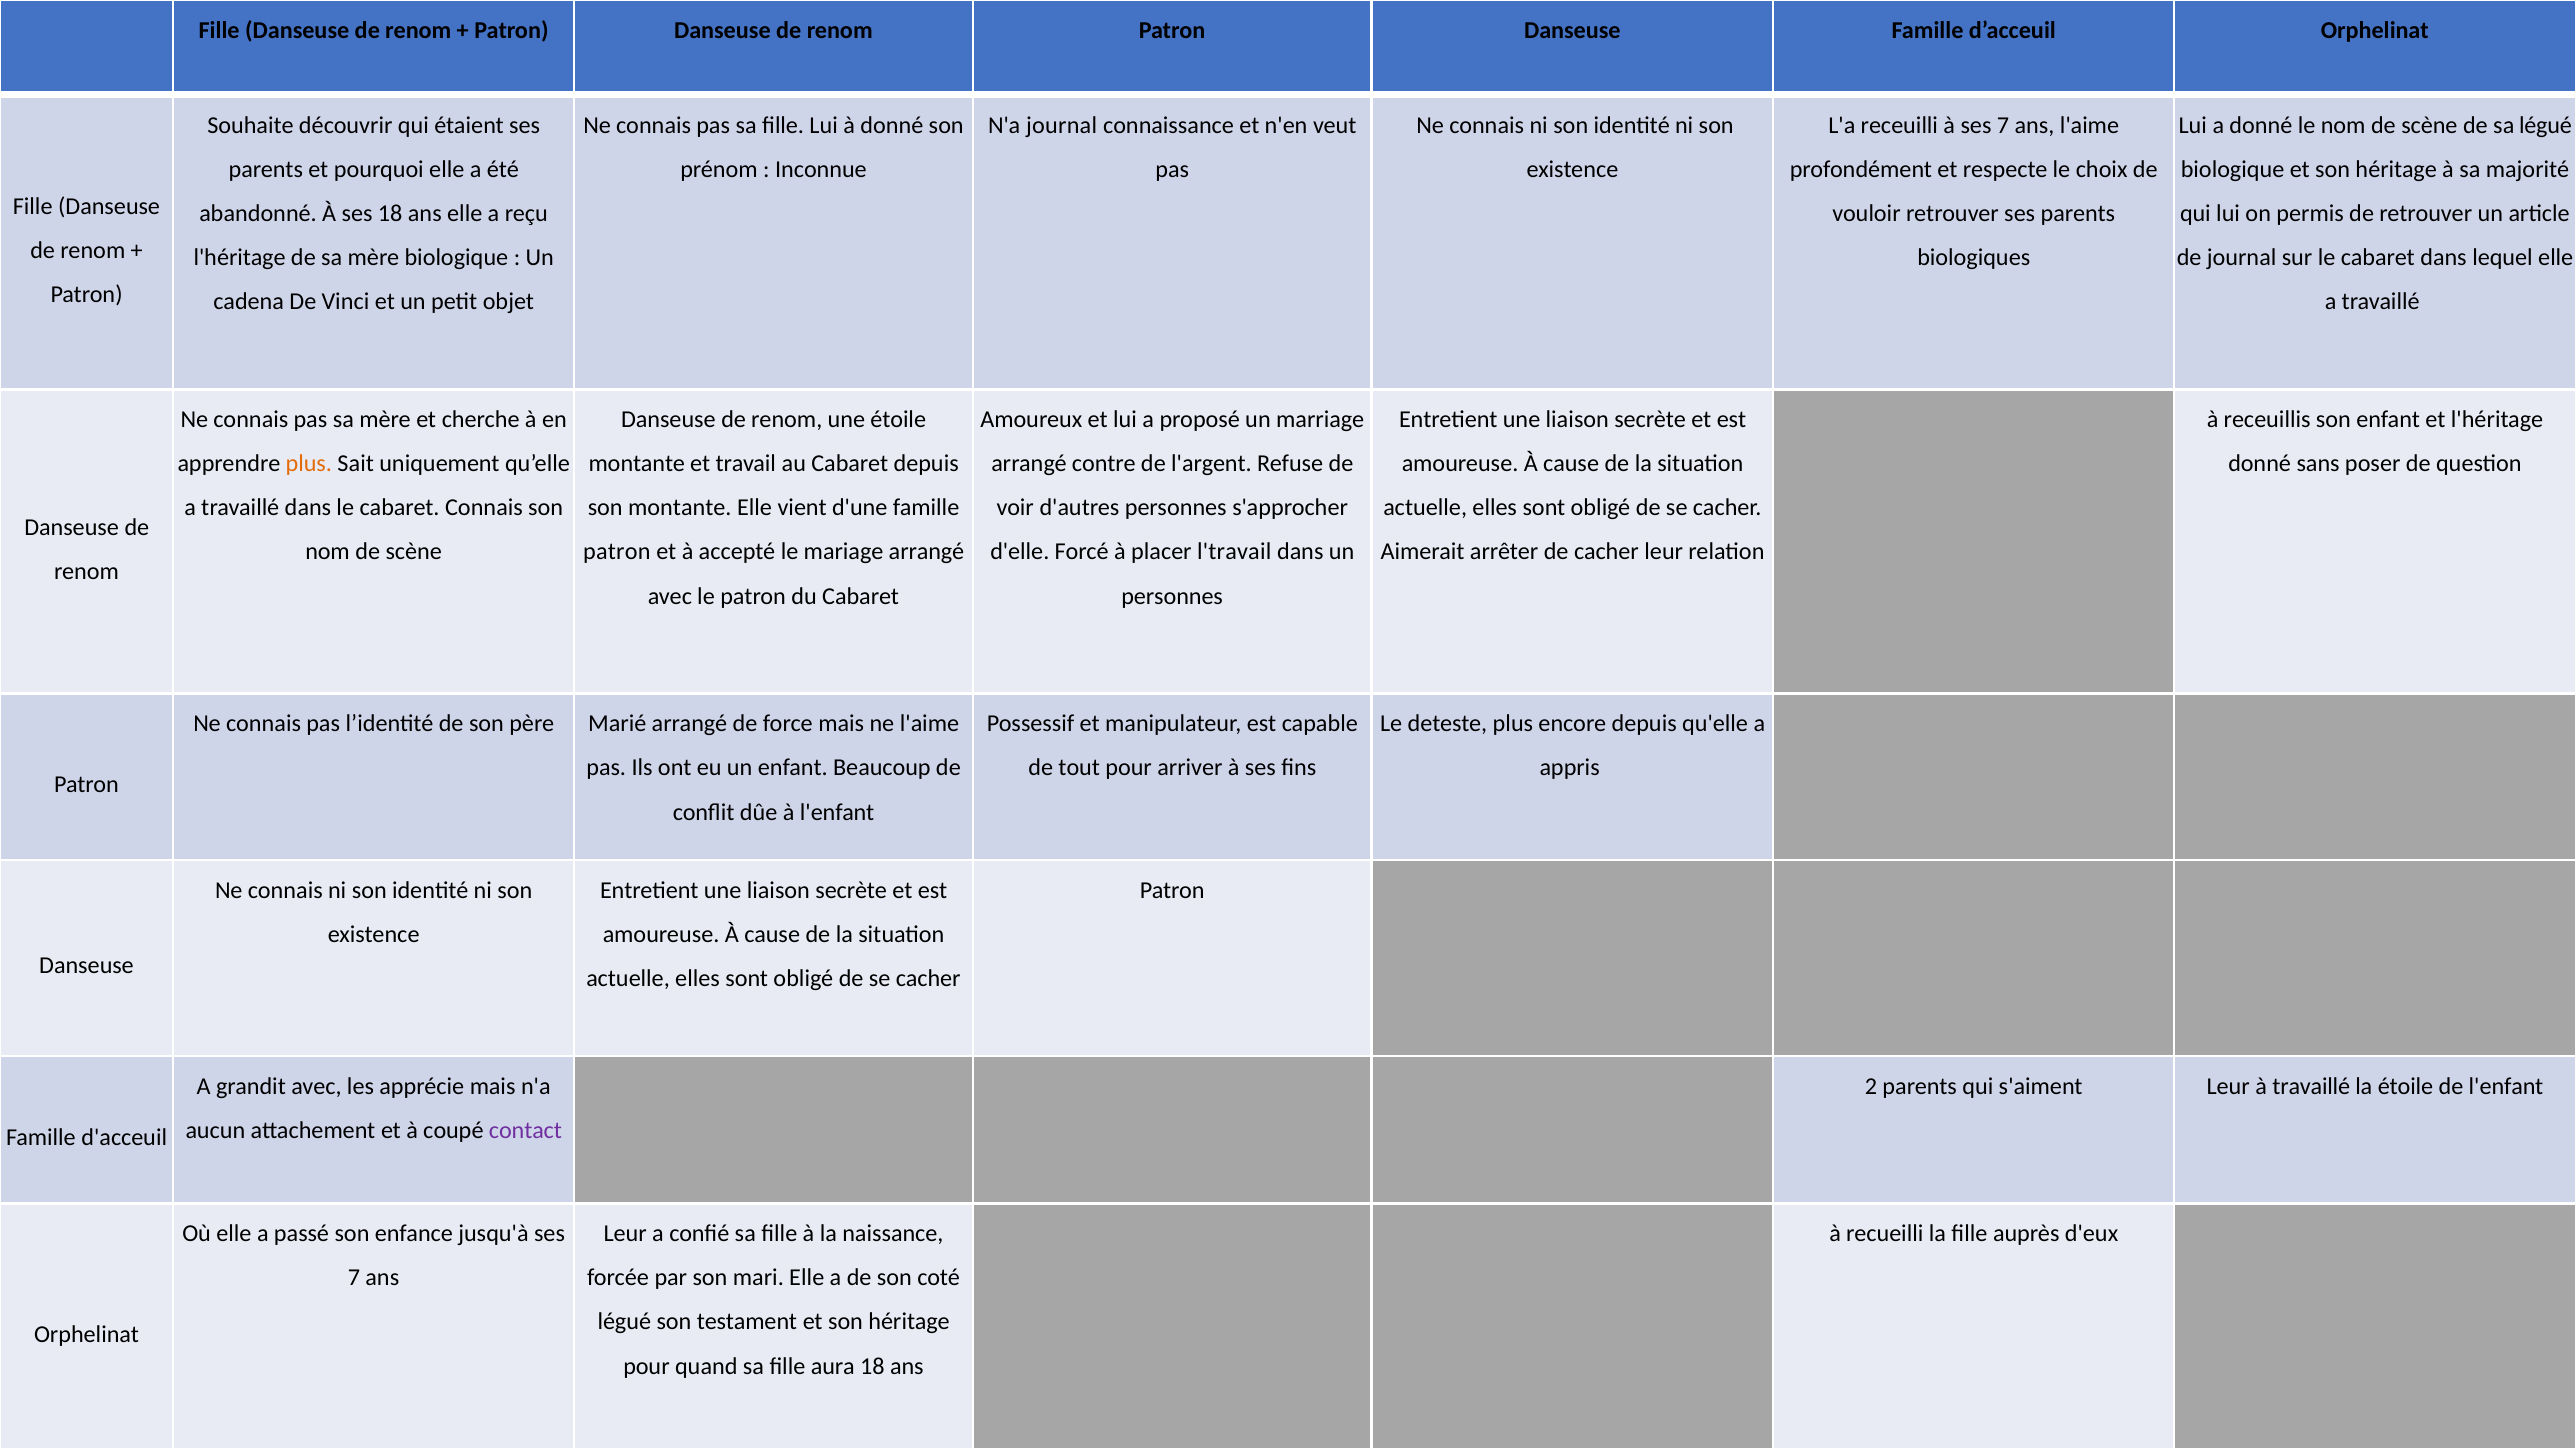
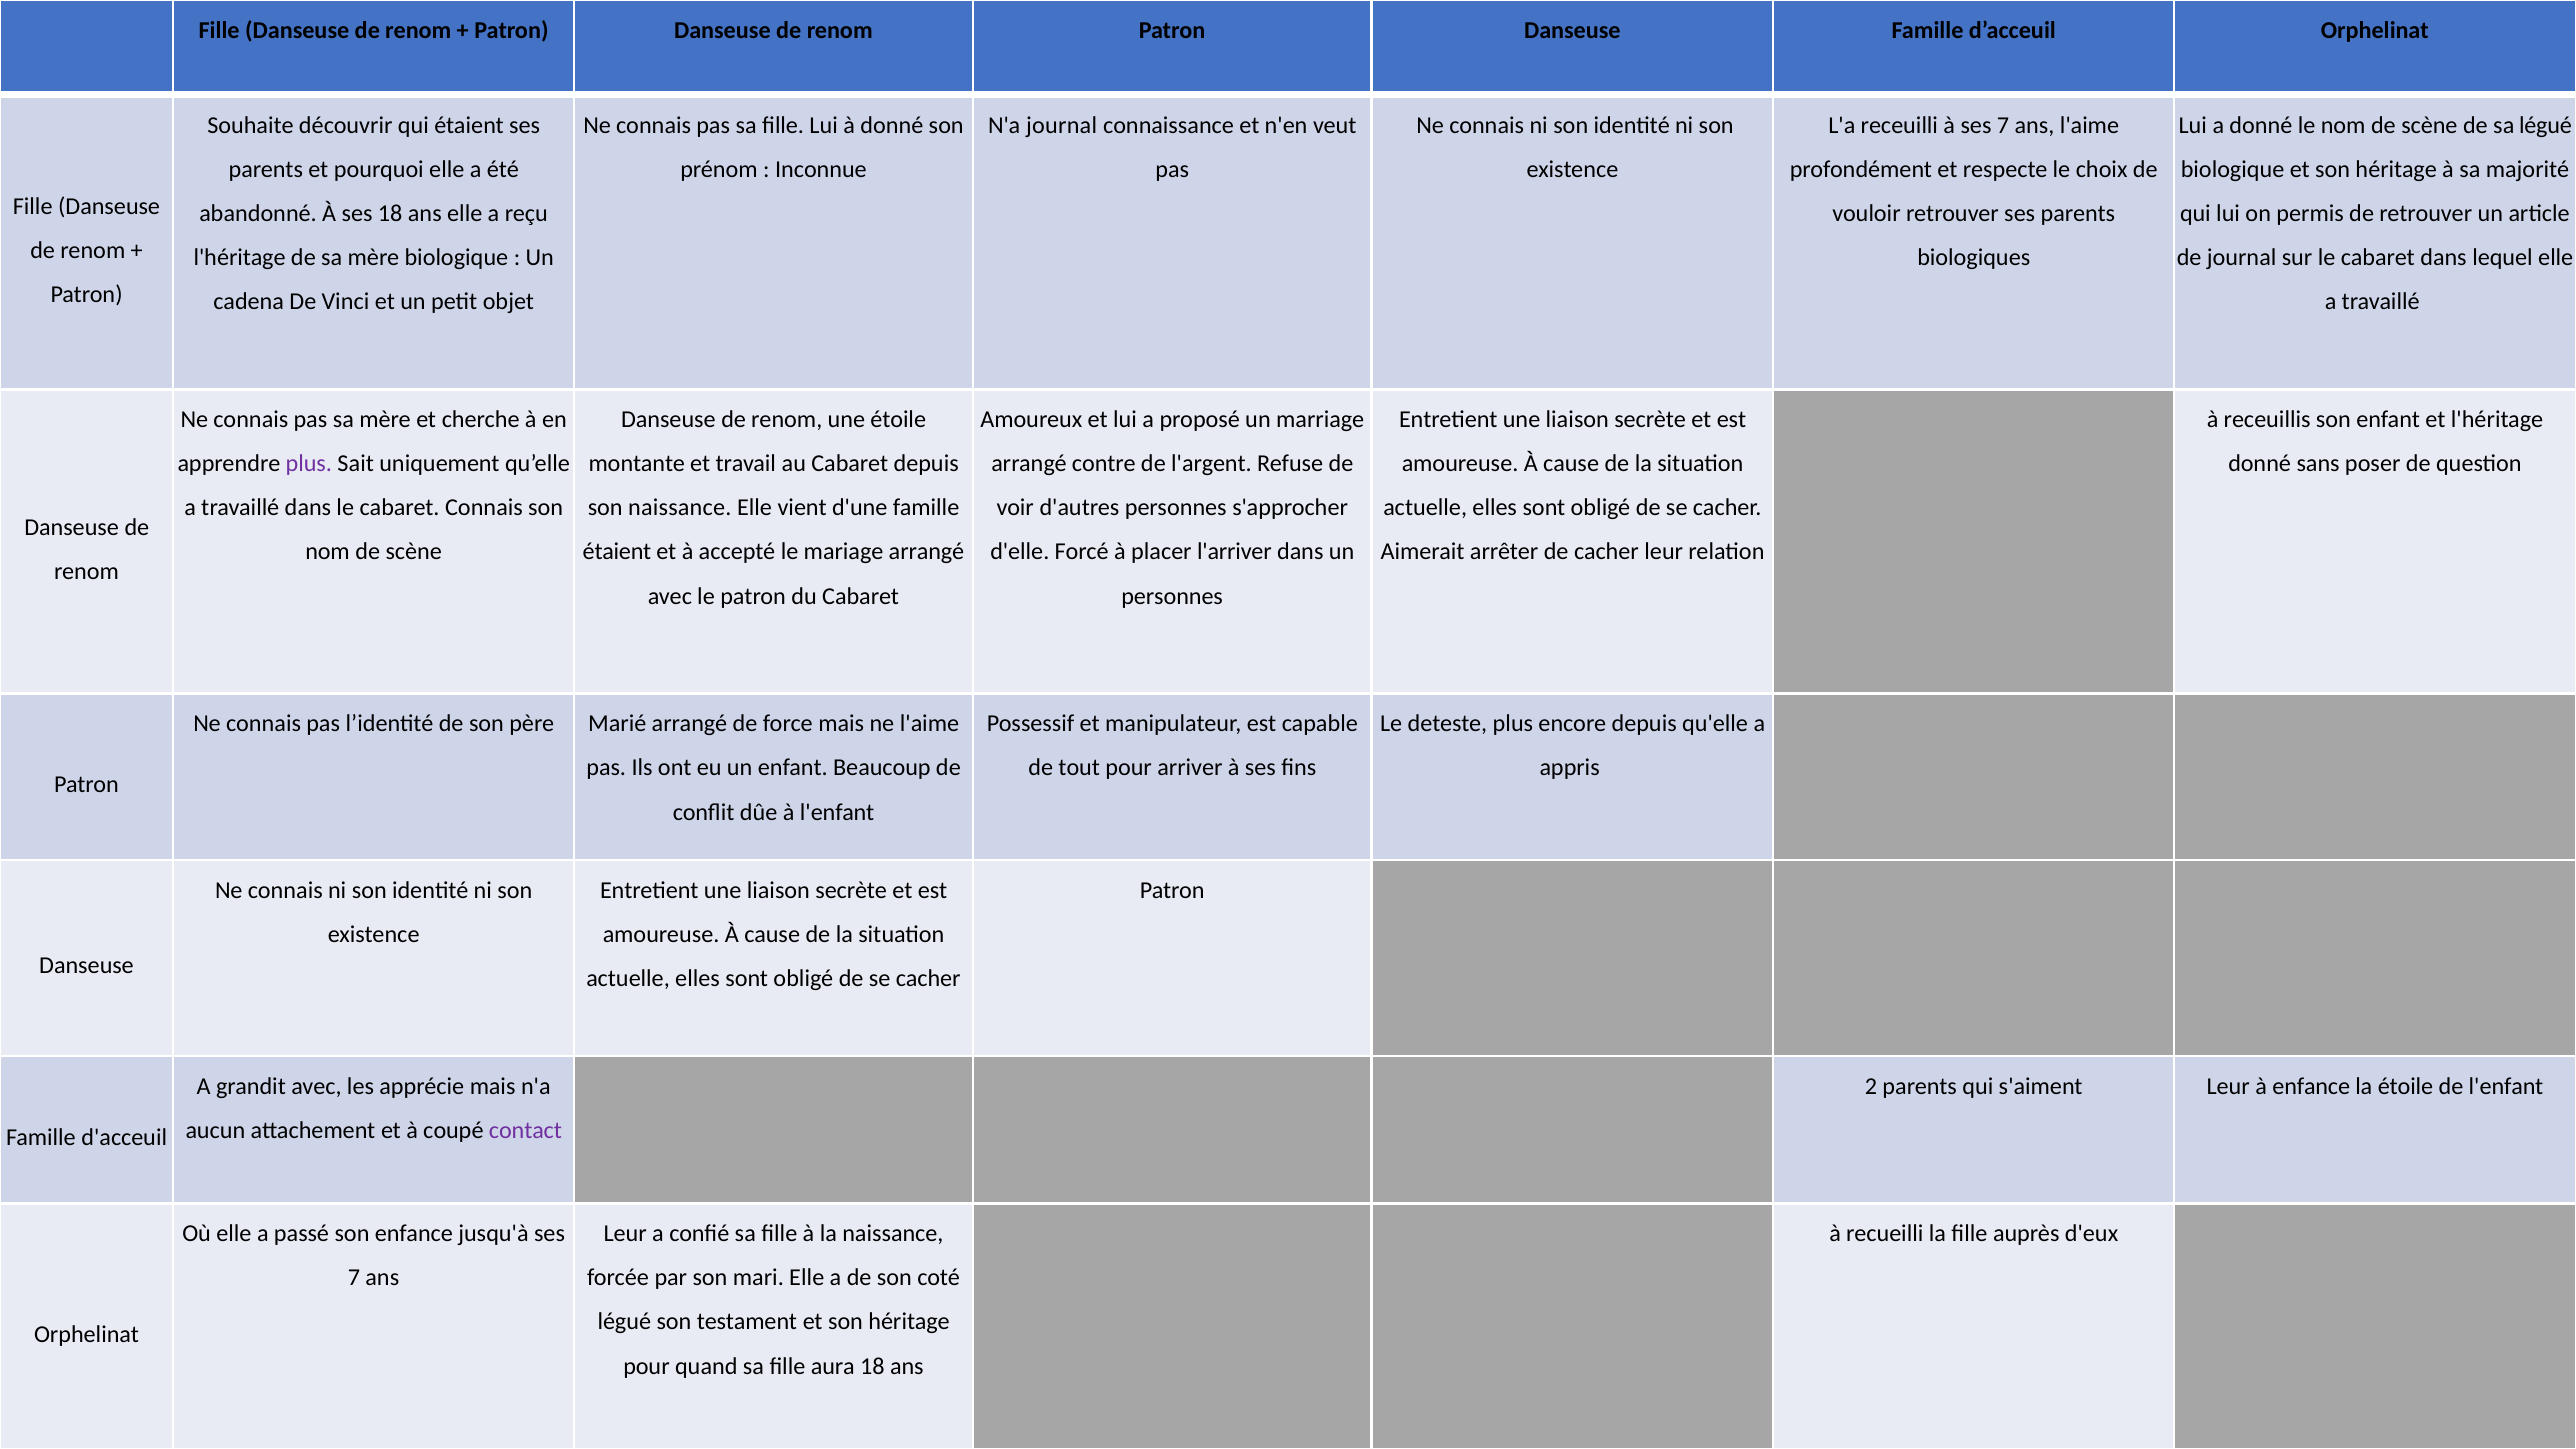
plus colour: orange -> purple (309, 464)
son montante: montante -> naissance (680, 508)
patron: patron -> étaient (617, 552)
l'travail: l'travail -> l'arriver (1234, 552)
à travaillé: travaillé -> enfance (2311, 1087)
